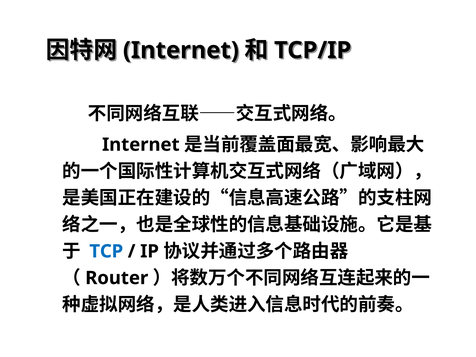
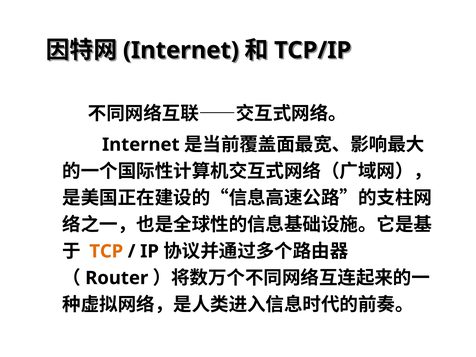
TCP colour: blue -> orange (106, 251)
